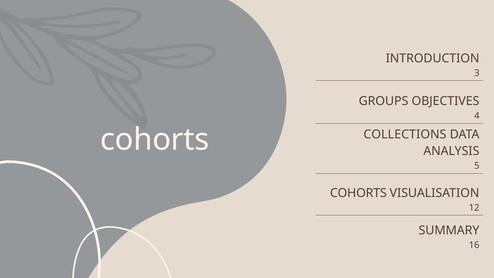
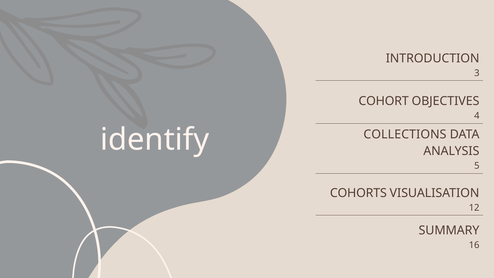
GROUPS: GROUPS -> COHORT (384, 101)
cohorts: cohorts -> identify (155, 140)
